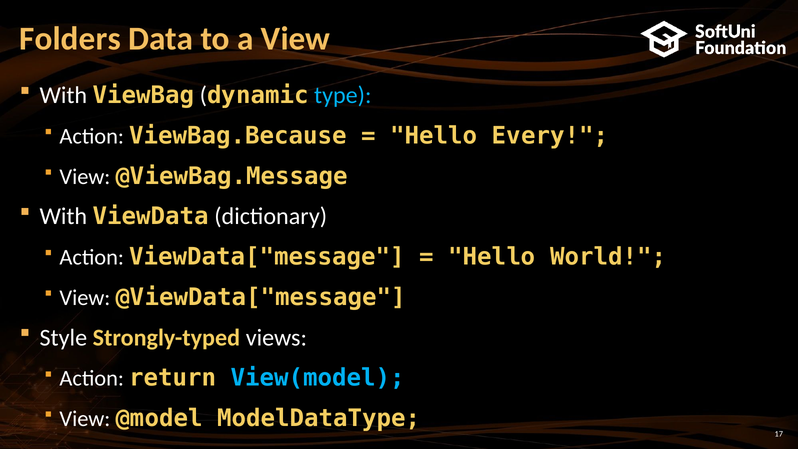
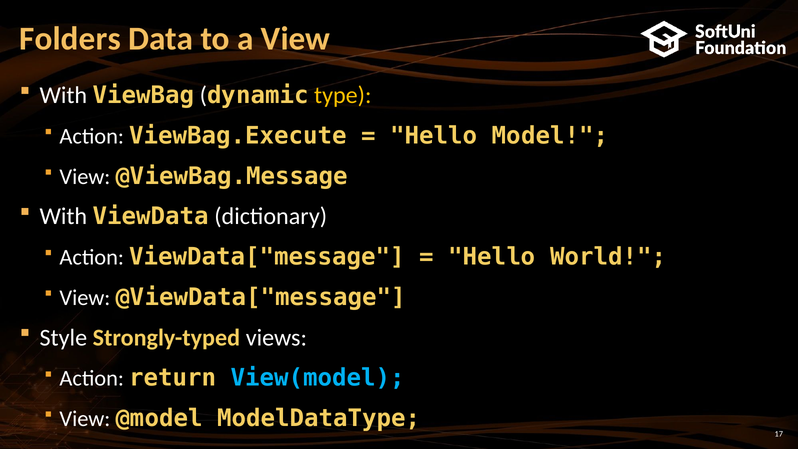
type colour: light blue -> yellow (343, 95)
ViewBag.Because: ViewBag.Because -> ViewBag.Execute (238, 136)
Every: Every -> Model (550, 136)
